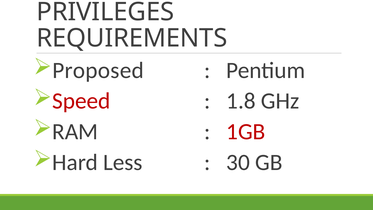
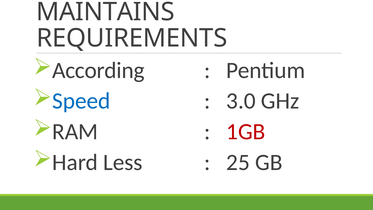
PRIVILEGES: PRIVILEGES -> MAINTAINS (105, 12)
Proposed: Proposed -> According (98, 70)
Speed colour: red -> blue (81, 101)
1.8: 1.8 -> 3.0 (241, 101)
30: 30 -> 25 (238, 162)
